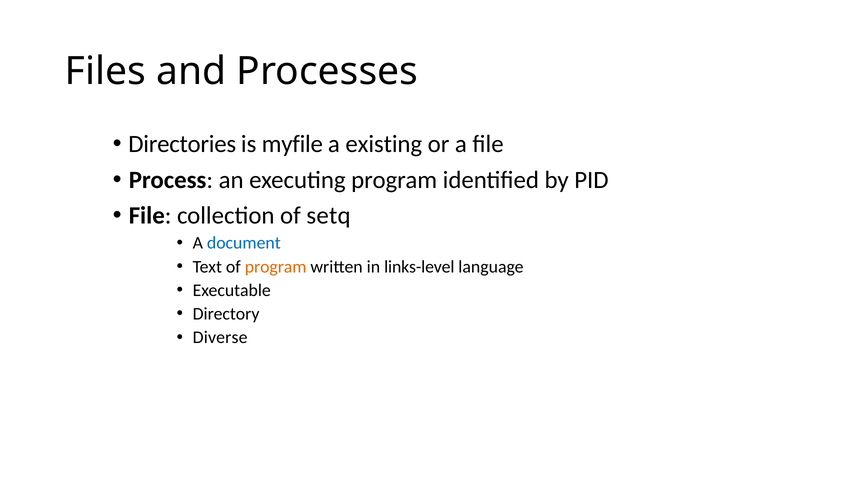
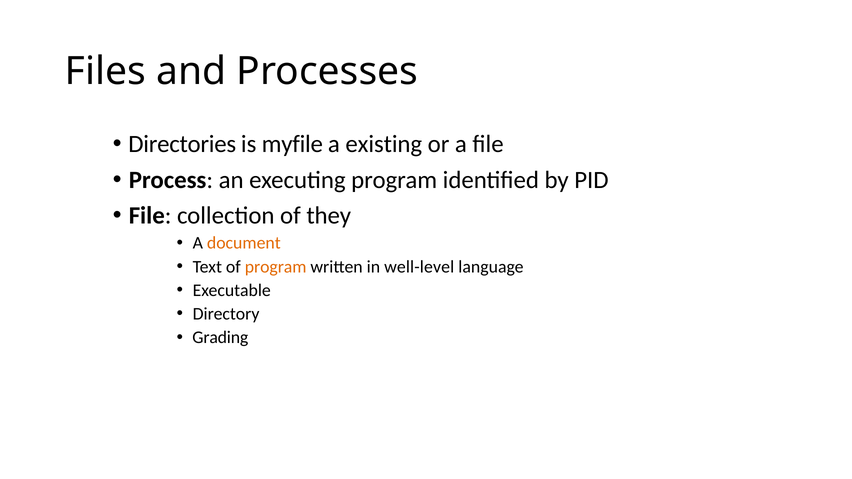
setq: setq -> they (329, 216)
document colour: blue -> orange (244, 243)
links-level: links-level -> well-level (419, 267)
Diverse: Diverse -> Grading (220, 338)
